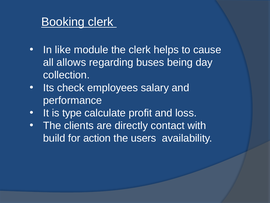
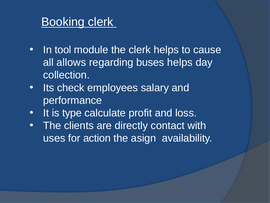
like: like -> tool (63, 50)
buses being: being -> helps (180, 62)
build: build -> uses (54, 138)
users: users -> asign (144, 138)
